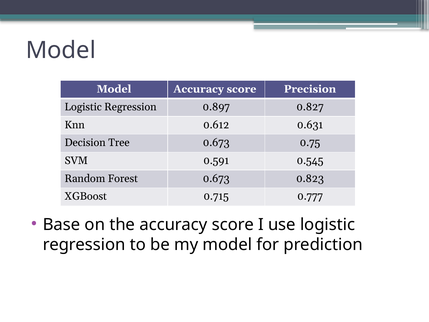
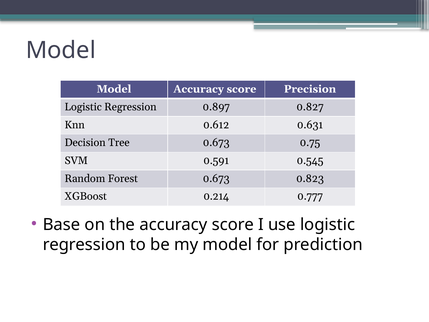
0.715: 0.715 -> 0.214 (216, 196)
